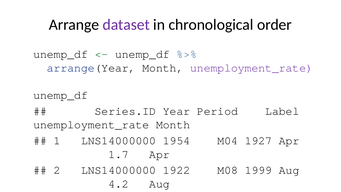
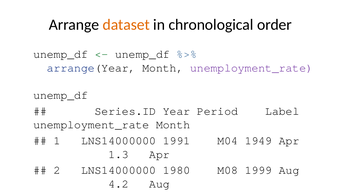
dataset colour: purple -> orange (126, 25)
1954: 1954 -> 1991 (177, 140)
1927: 1927 -> 1949 (258, 140)
1.7: 1.7 -> 1.3 (119, 154)
1922: 1922 -> 1980 (177, 170)
